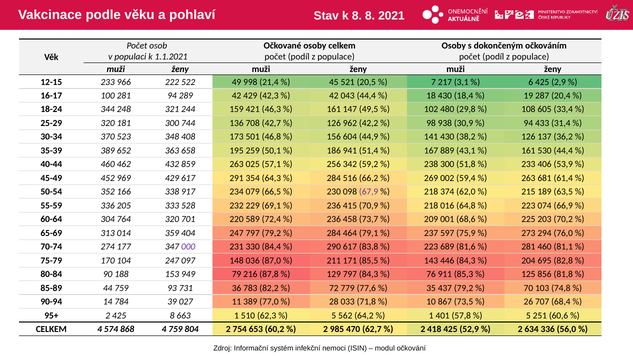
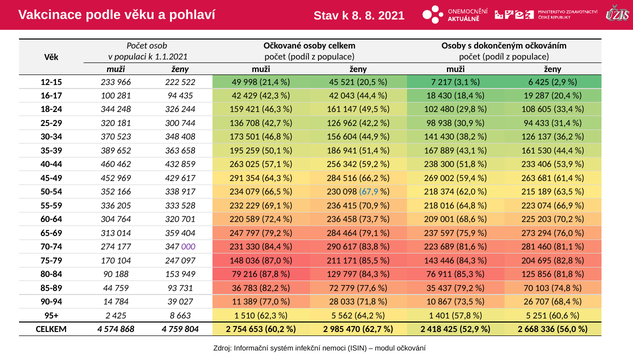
289: 289 -> 435 (186, 96)
321: 321 -> 326 (172, 109)
67,9 colour: purple -> blue (369, 192)
634: 634 -> 668 (532, 329)
